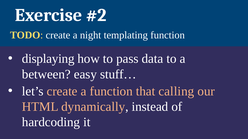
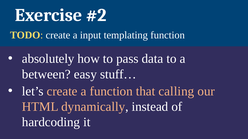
night: night -> input (91, 35)
displaying: displaying -> absolutely (48, 59)
